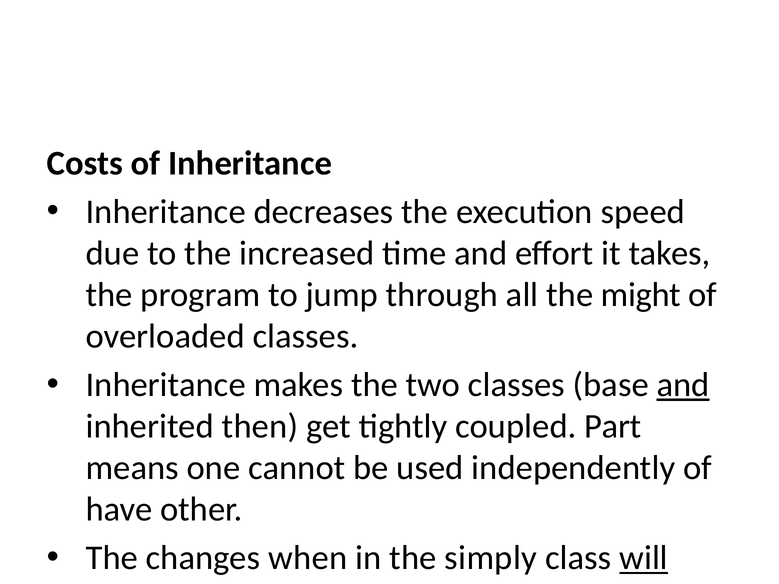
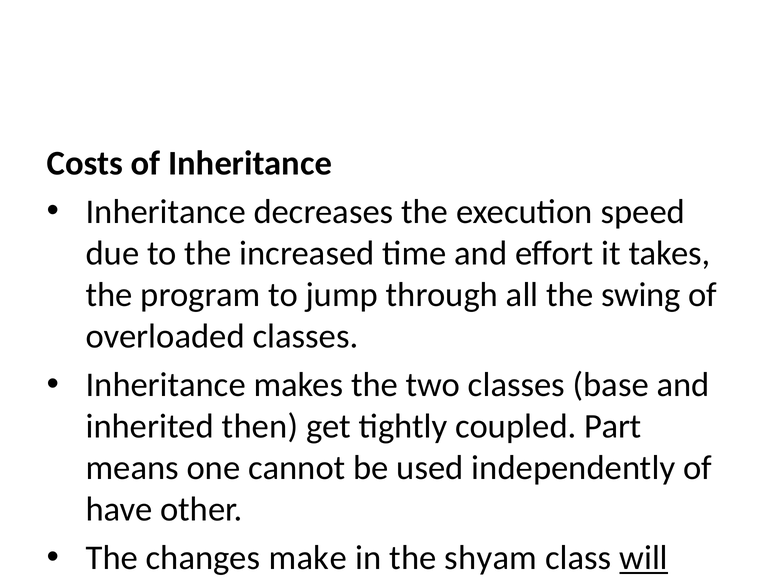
might: might -> swing (641, 295)
and underline: present -> none (683, 385)
when: when -> make (308, 558)
simply: simply -> shyam (491, 558)
